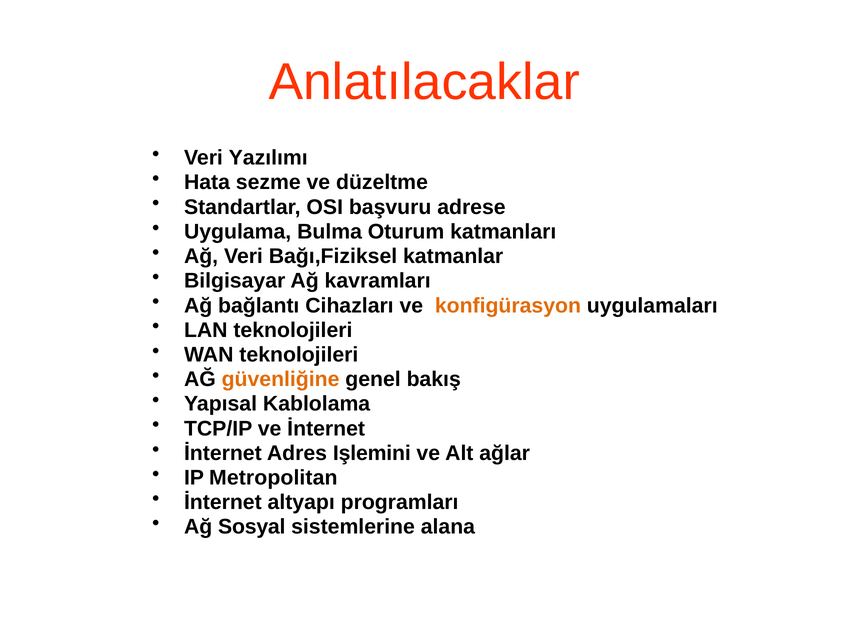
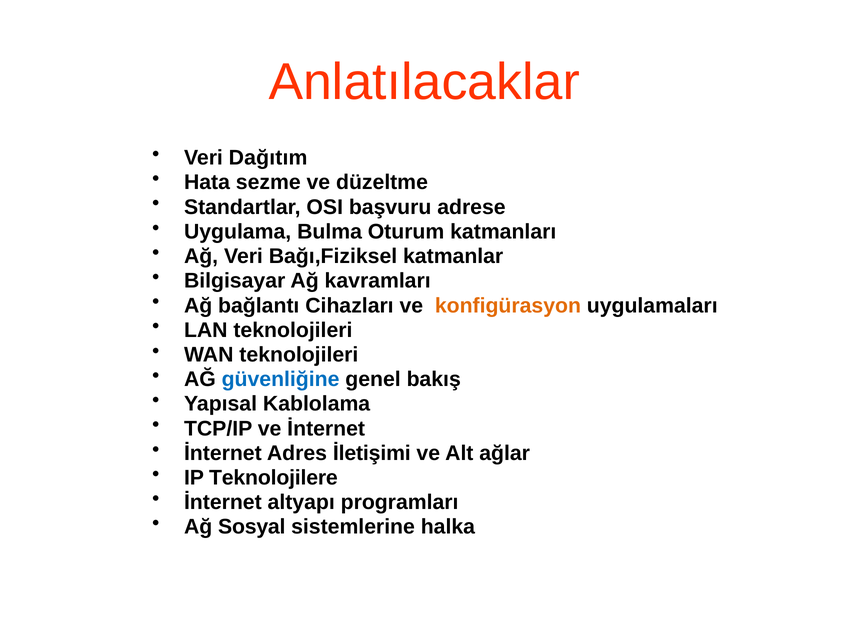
Yazılımı: Yazılımı -> Dağıtım (268, 158)
güvenliğine colour: orange -> blue (281, 380)
Işlemini: Işlemini -> İletişimi (372, 454)
Metropolitan: Metropolitan -> Teknolojilere (273, 478)
alana: alana -> halka (448, 528)
